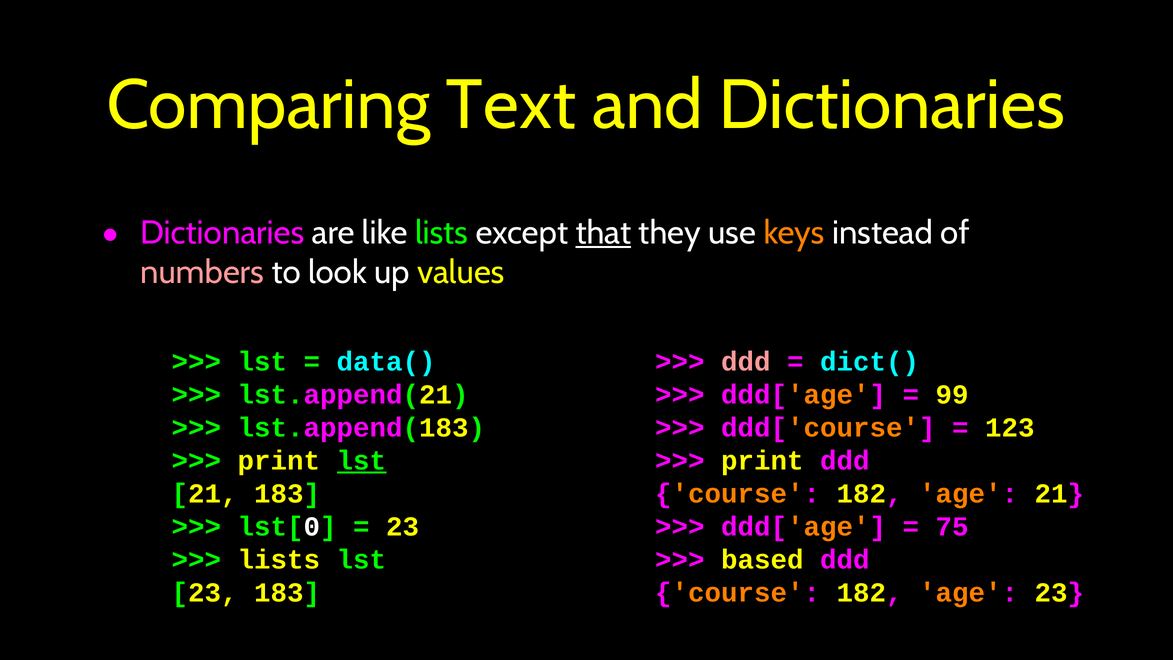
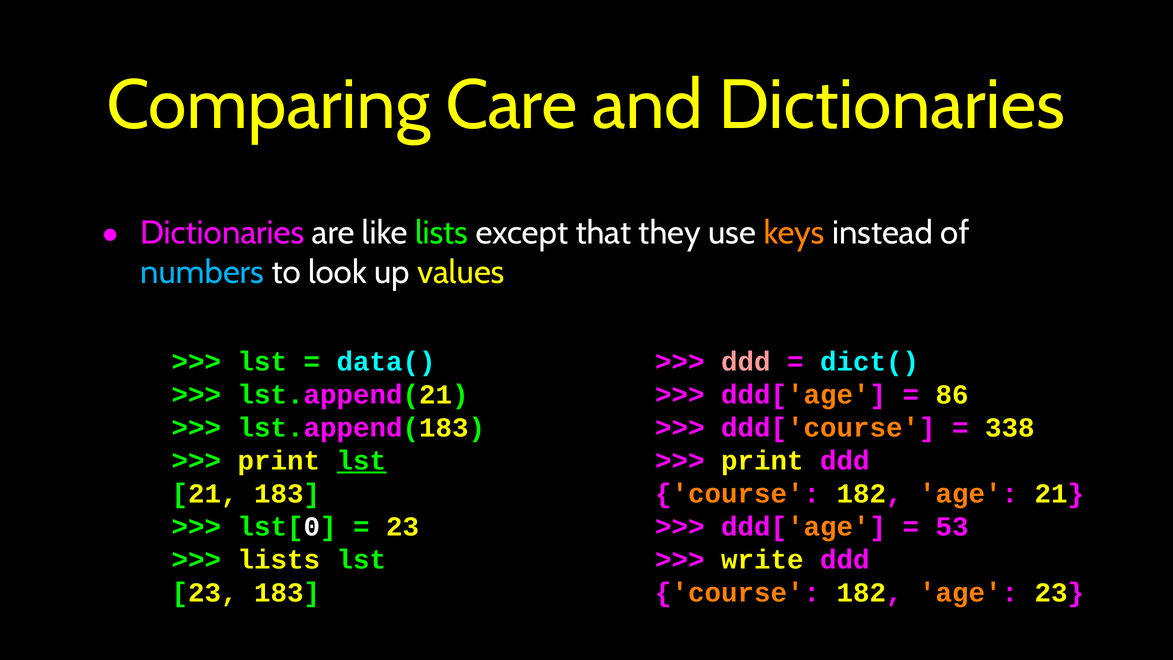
Text: Text -> Care (511, 105)
that underline: present -> none (603, 233)
numbers colour: pink -> light blue (202, 272)
99: 99 -> 86 (952, 395)
123: 123 -> 338 (1010, 428)
75: 75 -> 53 (952, 527)
based: based -> write (763, 560)
